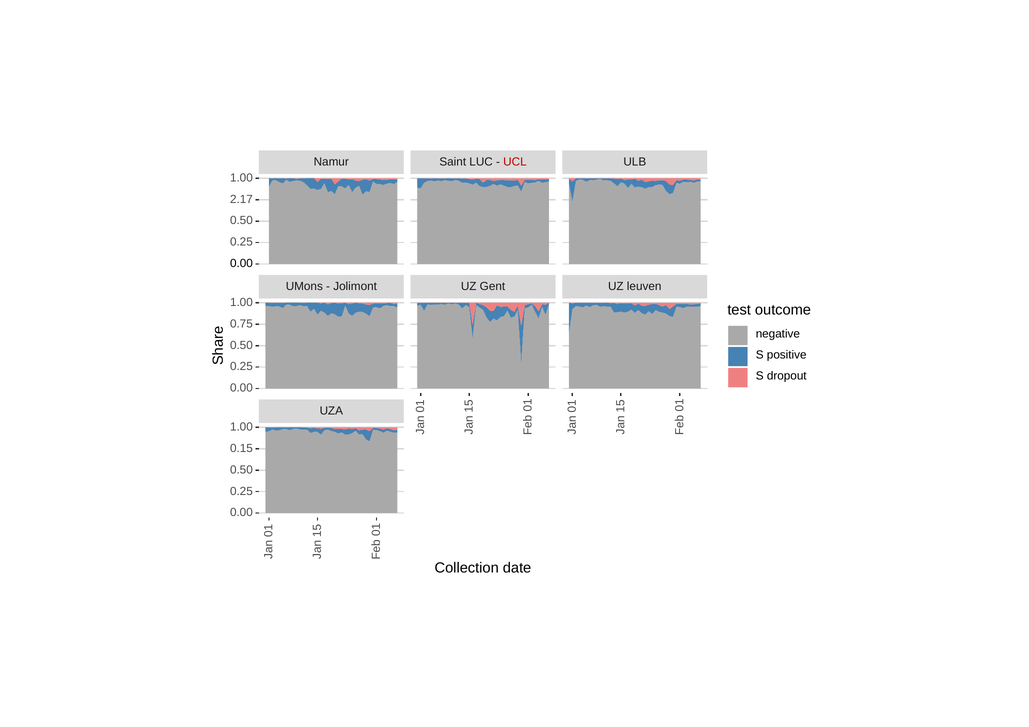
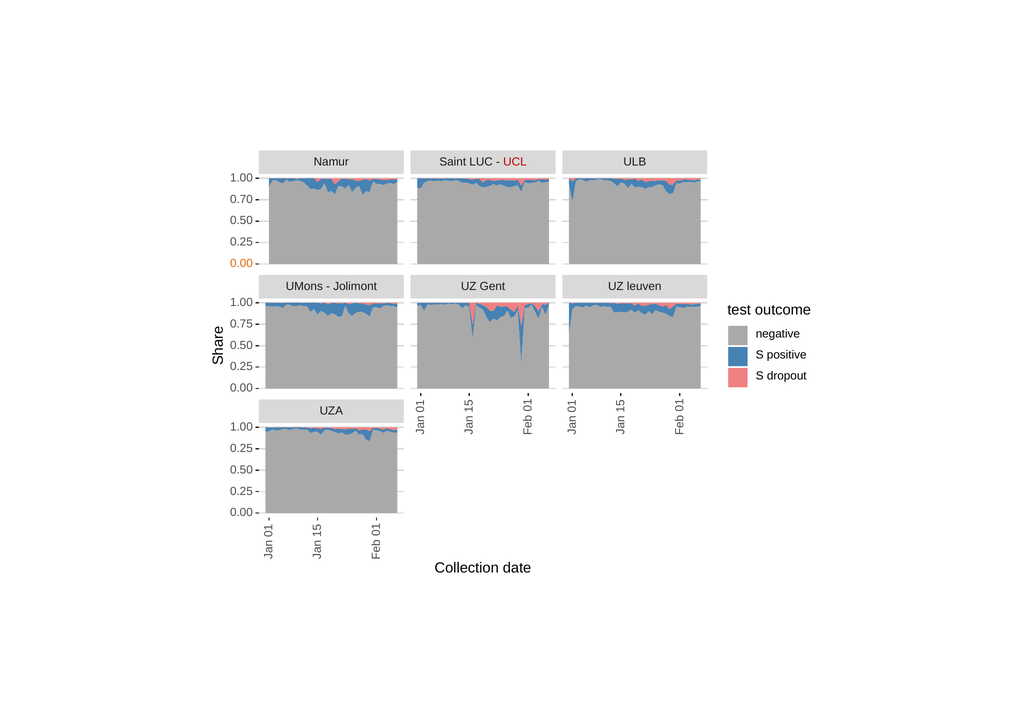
2.17: 2.17 -> 0.70 (241, 199)
0.00 colour: black -> orange (241, 264)
0.15: 0.15 -> 0.25 (241, 449)
